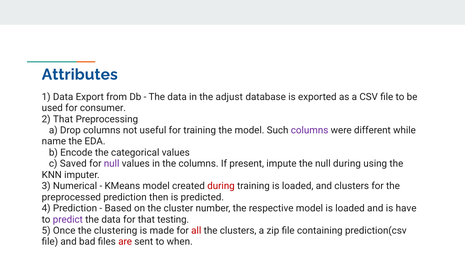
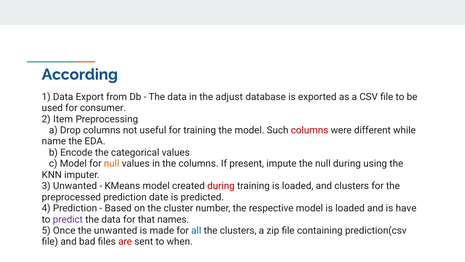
Attributes: Attributes -> According (80, 74)
2 That: That -> Item (63, 119)
columns colour: purple -> red (310, 130)
c Saved: Saved -> Model (73, 163)
null colour: purple -> orange (112, 163)
3 Numerical: Numerical -> Unwanted (75, 186)
then: then -> date (159, 197)
testing: testing -> names (173, 219)
the clustering: clustering -> unwanted (116, 230)
all colour: red -> blue (196, 230)
